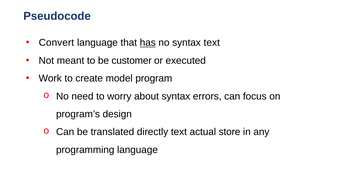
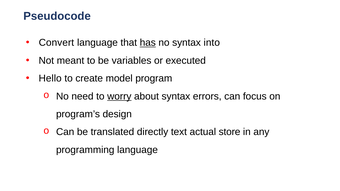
syntax text: text -> into (212, 43)
customer: customer -> variables (132, 61)
Work: Work -> Hello (50, 78)
worry underline: none -> present (119, 96)
